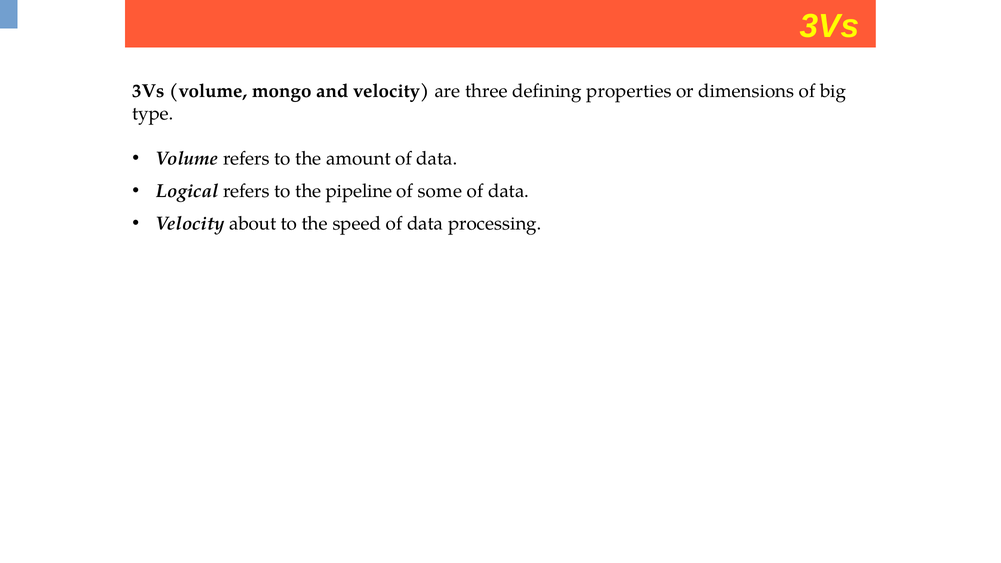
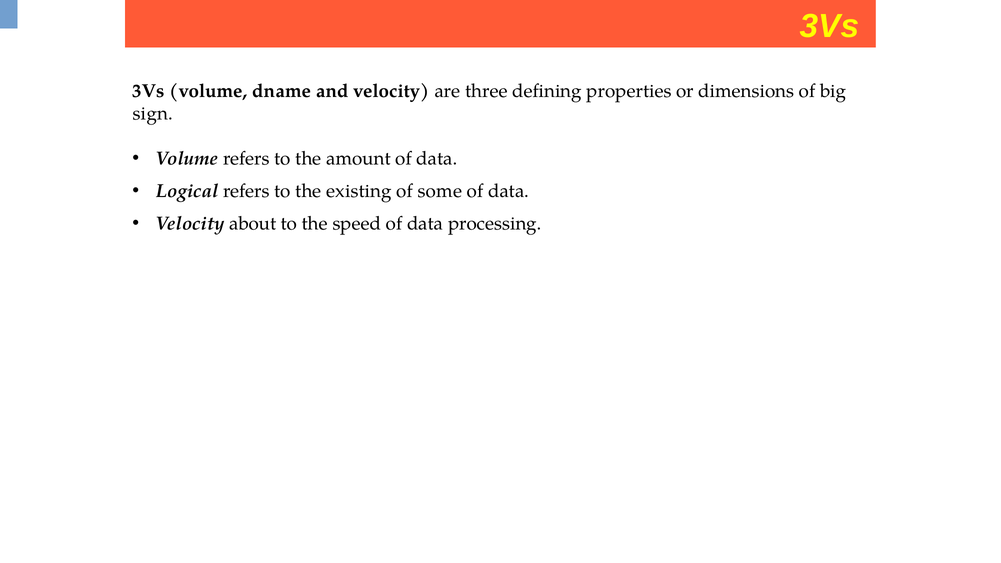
mongo: mongo -> dname (282, 91)
type: type -> sign (153, 114)
pipeline: pipeline -> existing (359, 191)
